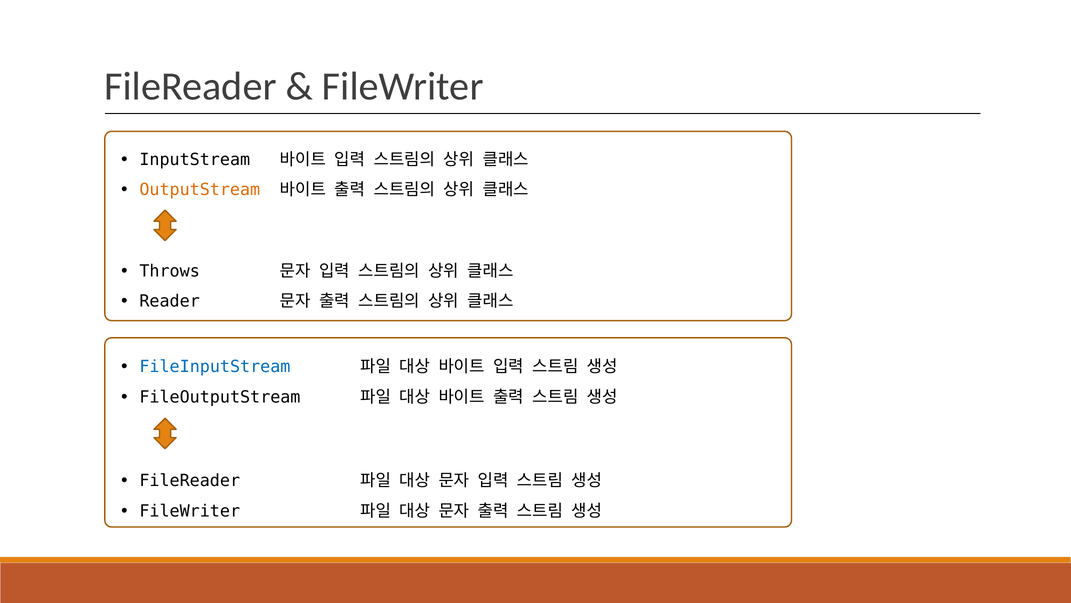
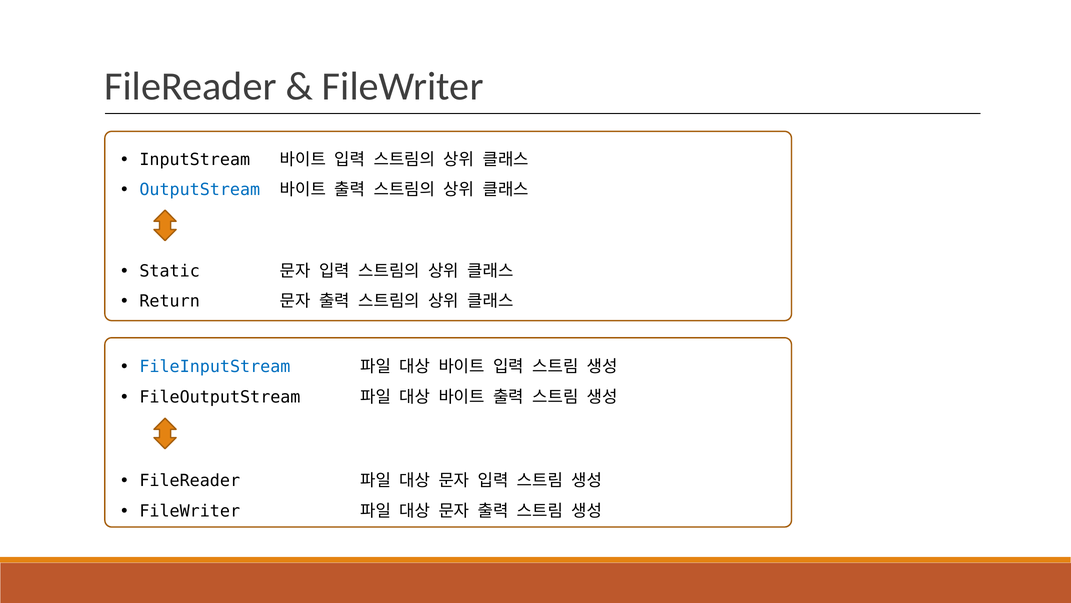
OutputStream colour: orange -> blue (200, 190)
Throws: Throws -> Static (170, 271)
Reader: Reader -> Return (170, 301)
